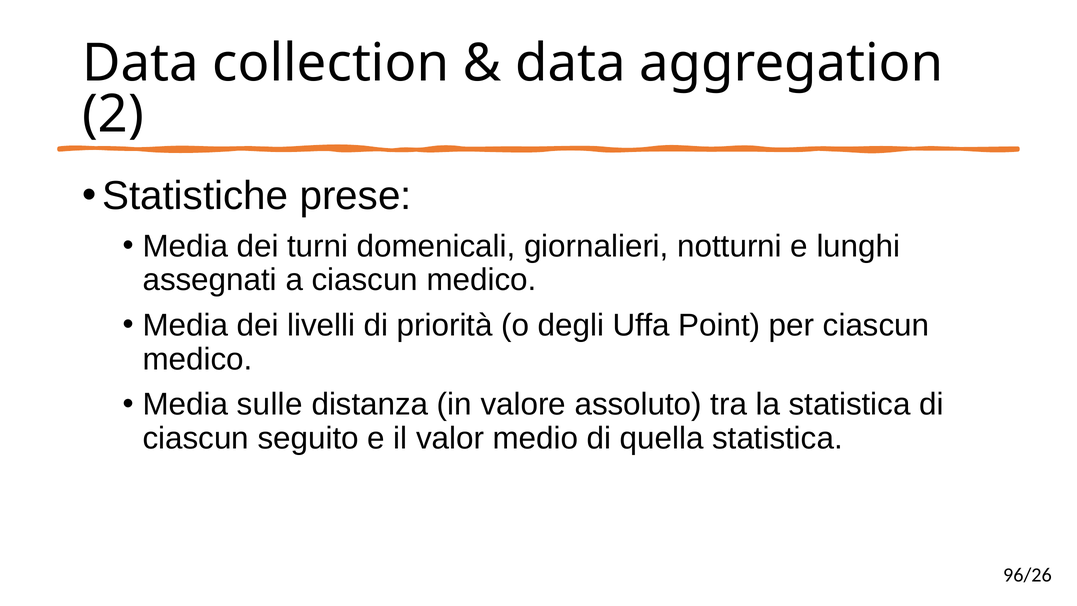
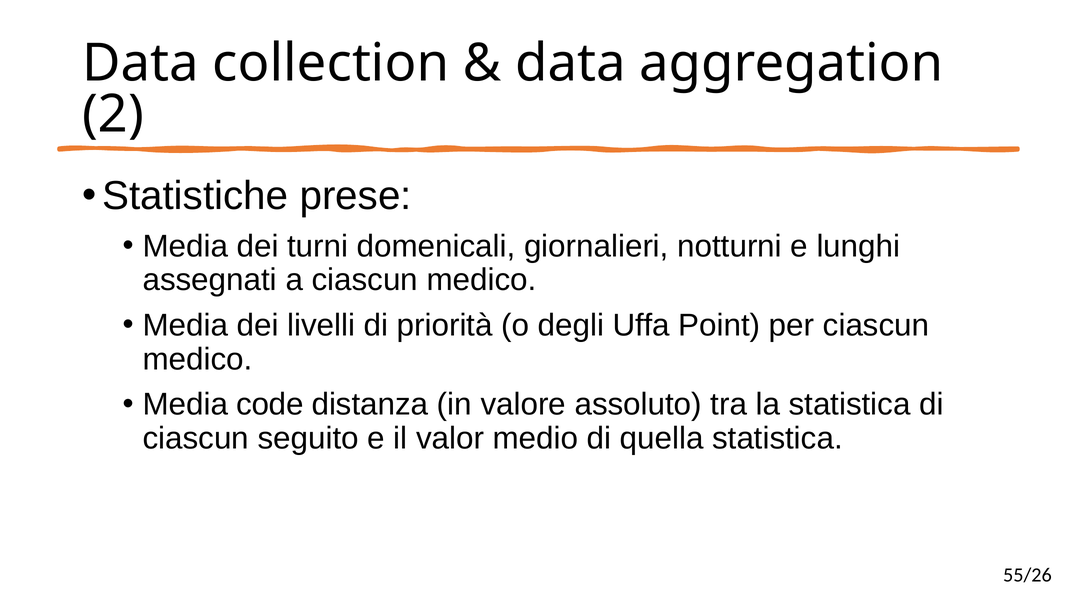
sulle: sulle -> code (270, 404)
96/26: 96/26 -> 55/26 (1027, 575)
